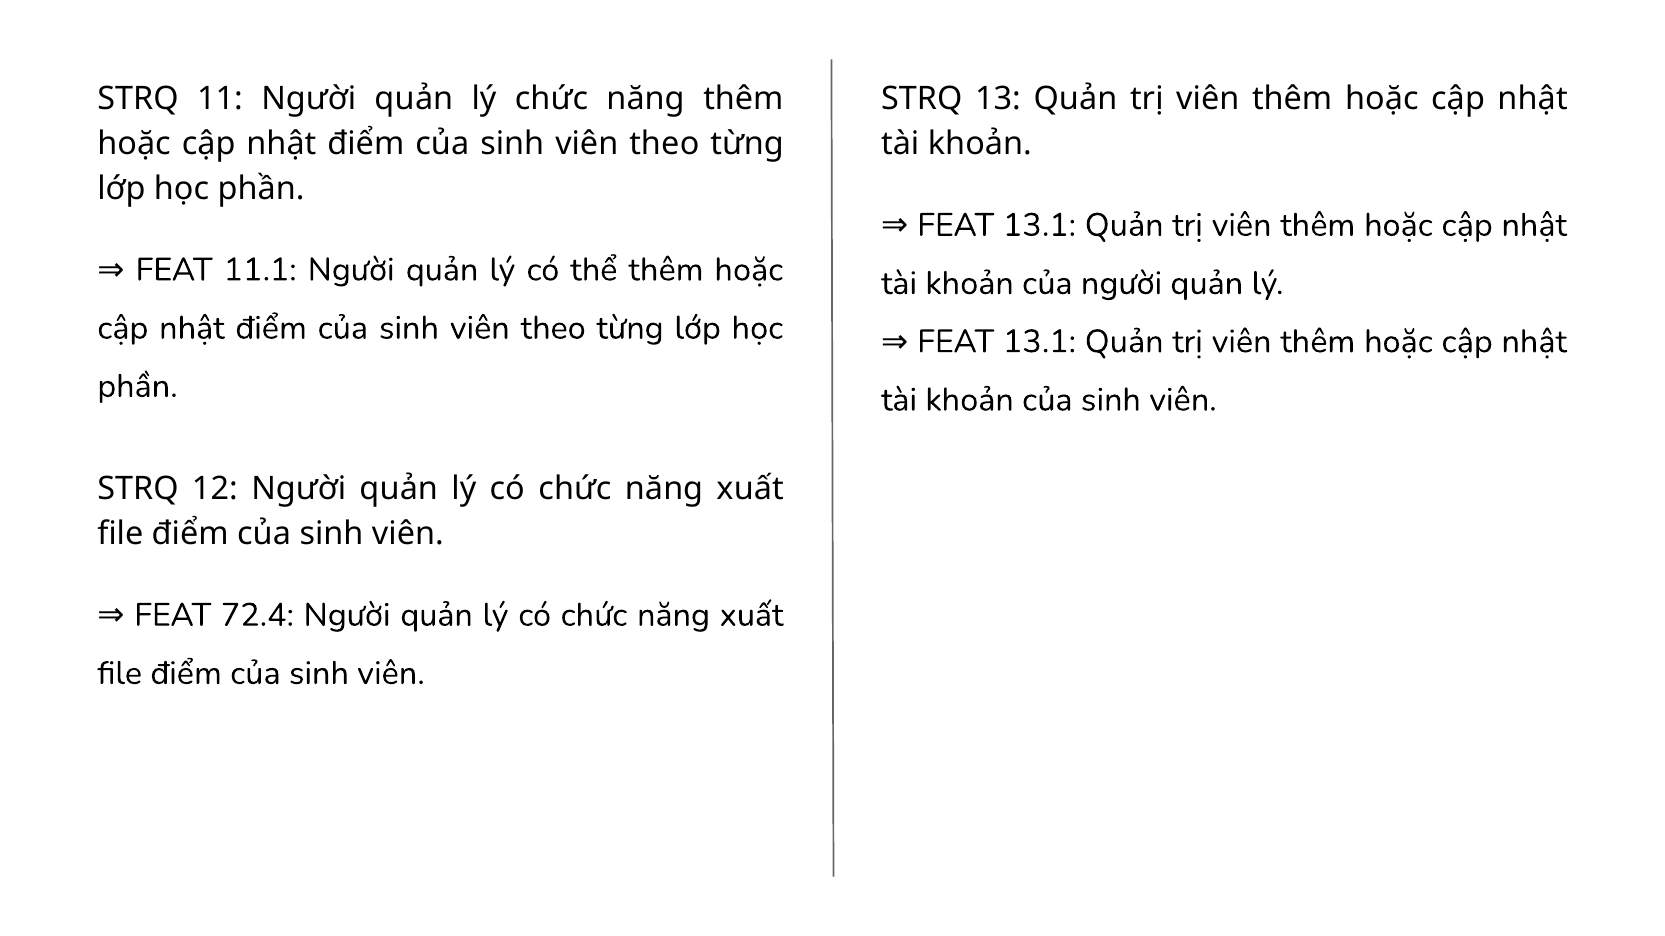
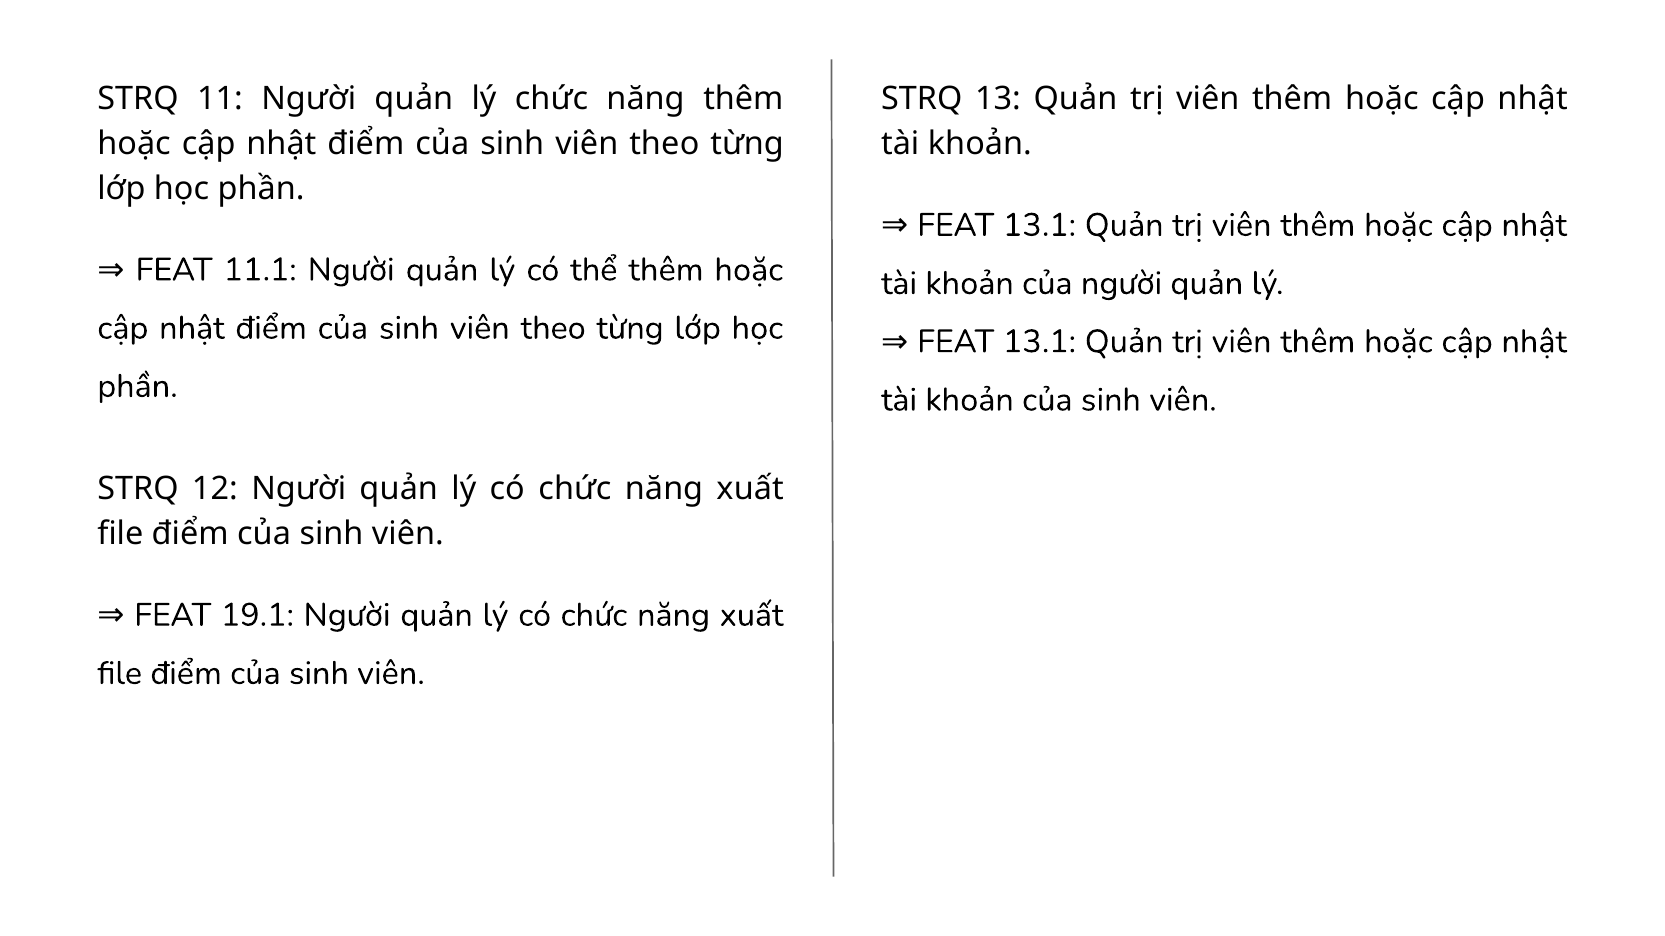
72.4: 72.4 -> 19.1 (257, 615)
